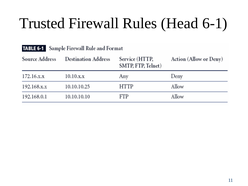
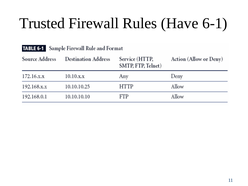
Head: Head -> Have (180, 23)
